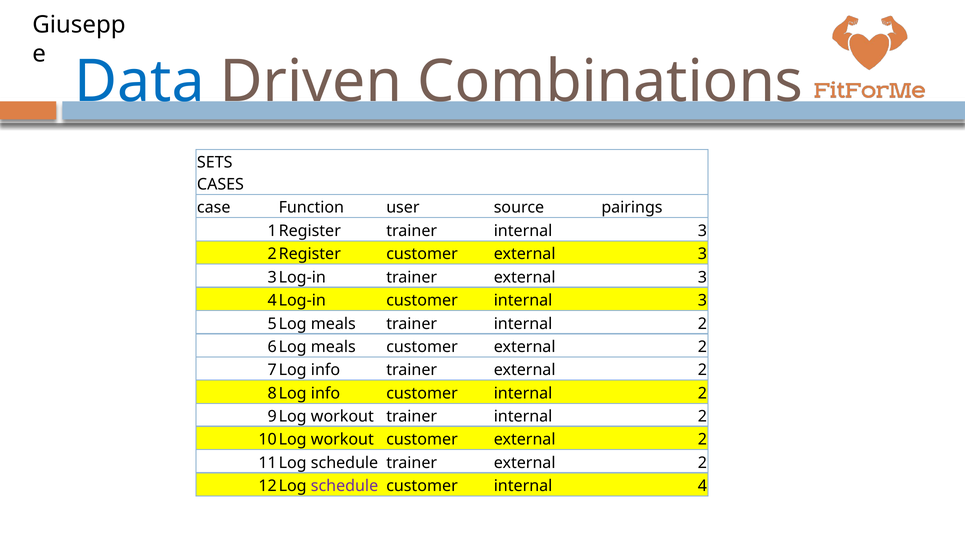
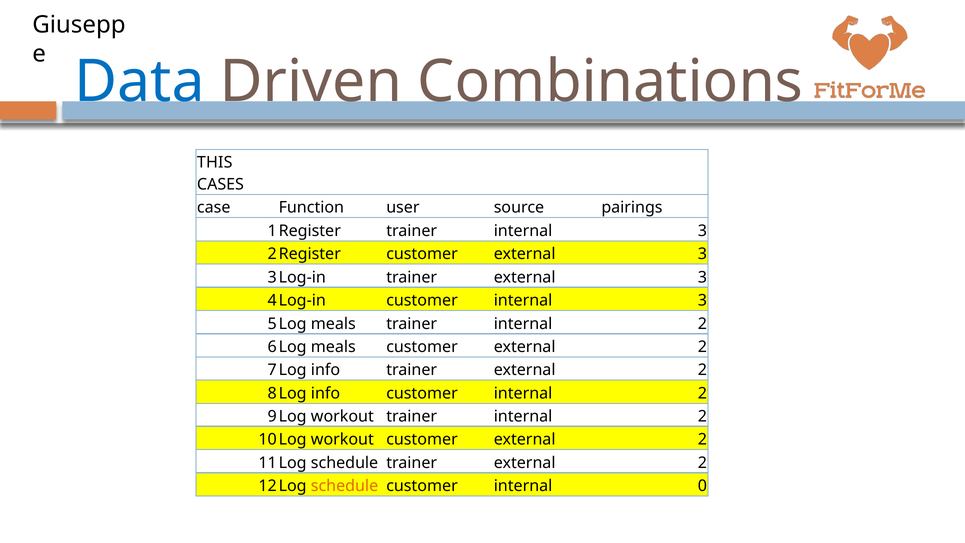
SETS: SETS -> THIS (215, 162)
schedule colour: purple -> orange (345, 486)
4: 4 -> 0 (702, 486)
